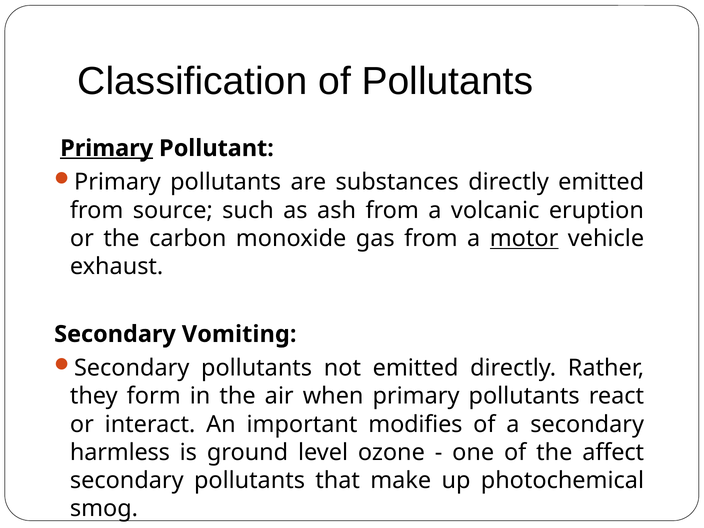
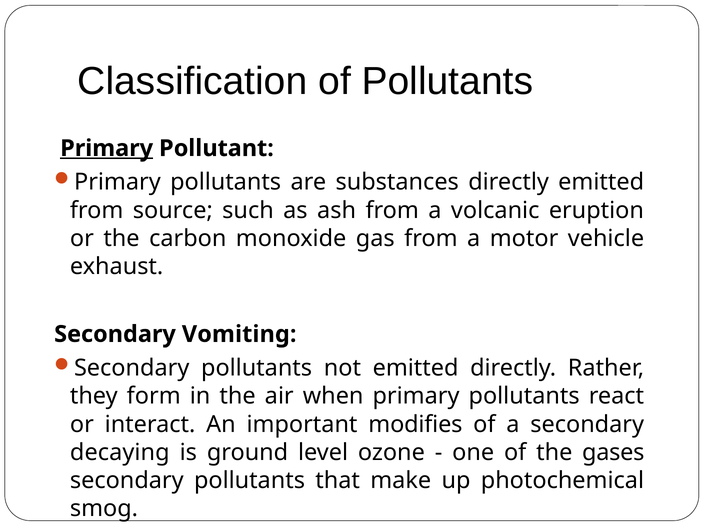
motor underline: present -> none (524, 238)
harmless: harmless -> decaying (120, 452)
affect: affect -> gases (613, 452)
